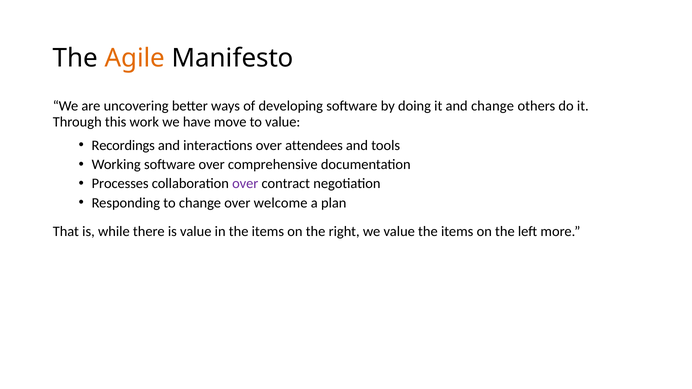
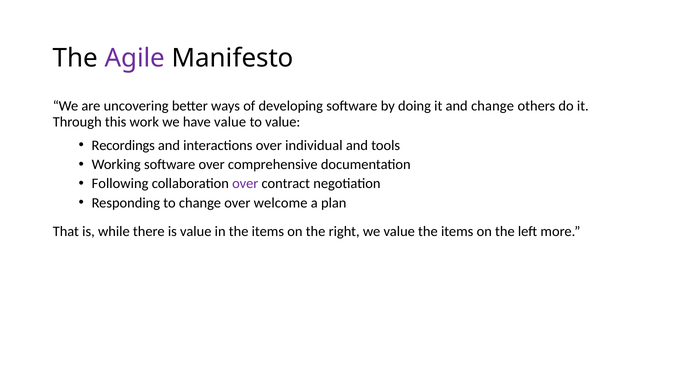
Agile colour: orange -> purple (135, 58)
have move: move -> value (230, 122)
attendees: attendees -> individual (314, 145)
Processes: Processes -> Following (120, 184)
